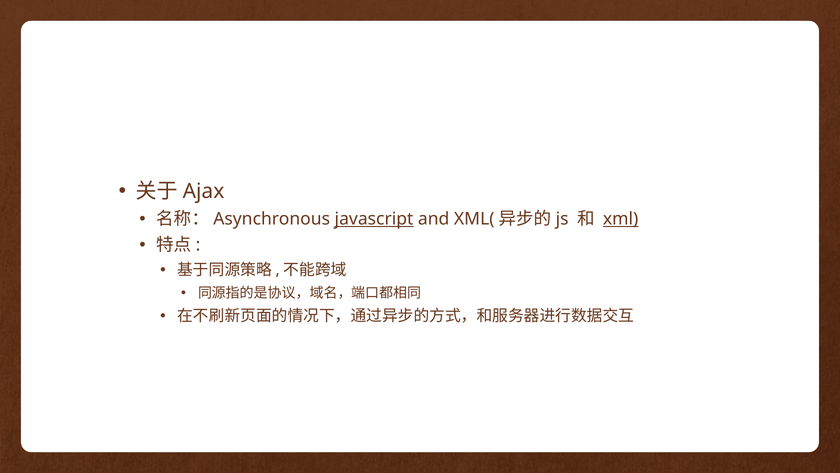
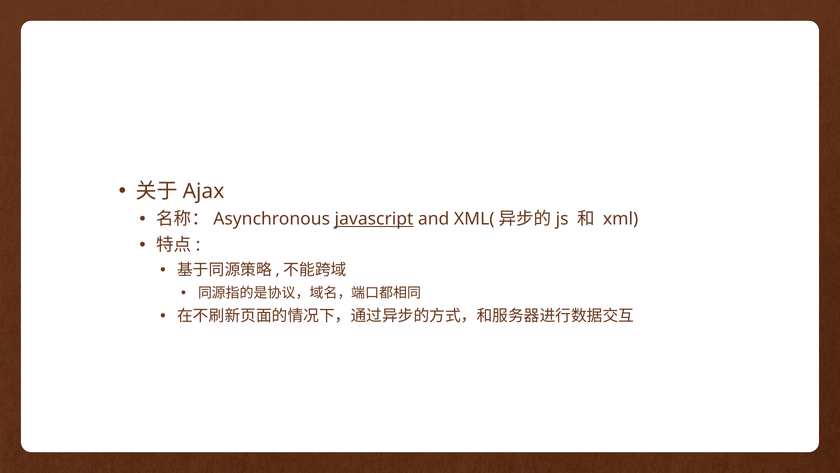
xml underline: present -> none (621, 219)
